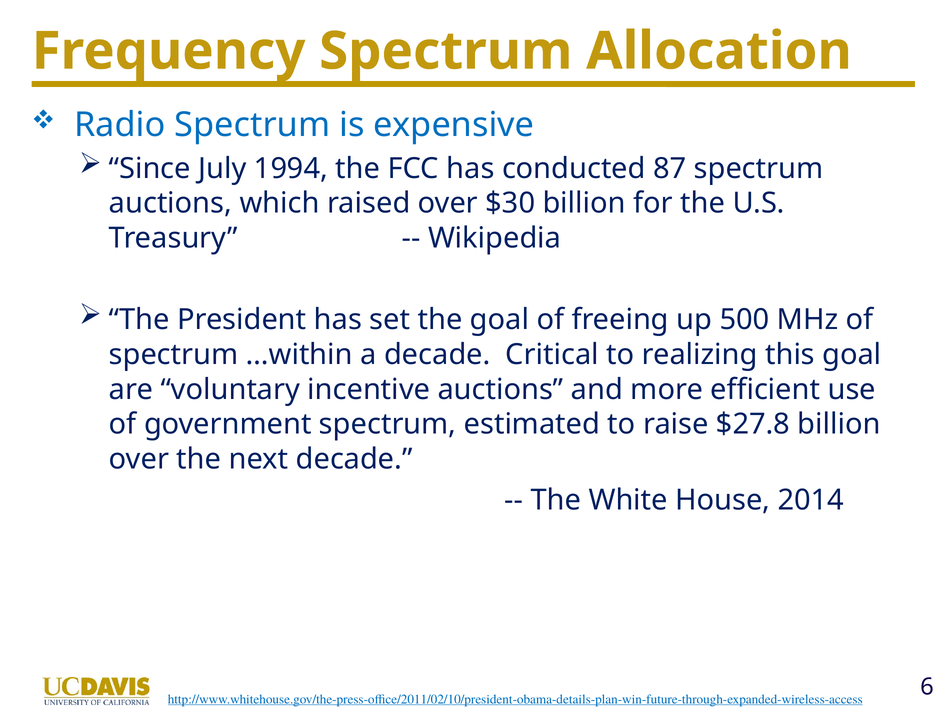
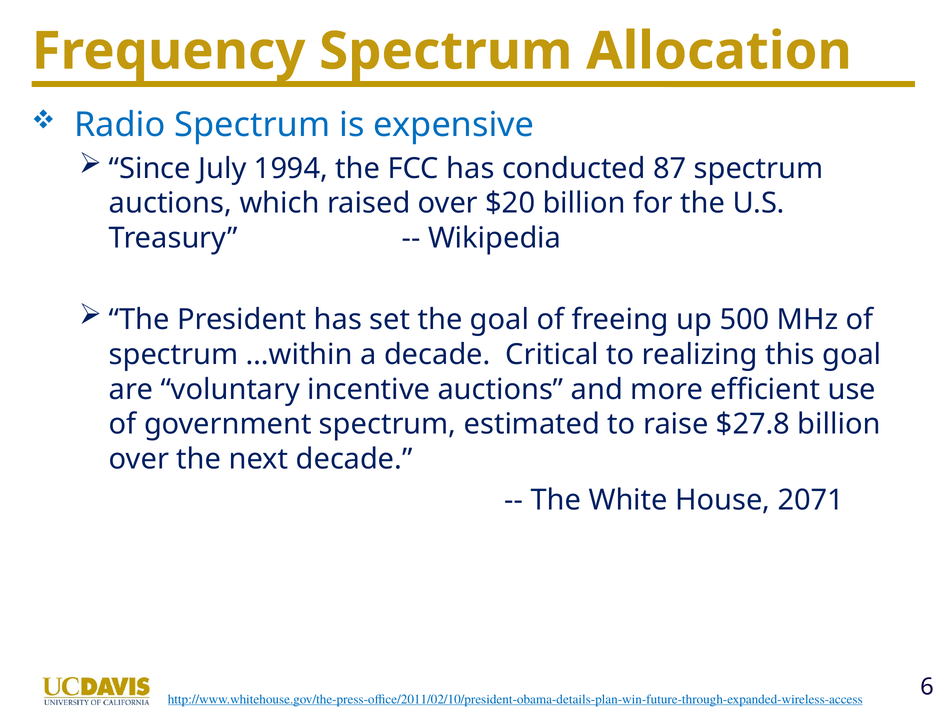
$30: $30 -> $20 (510, 203)
2014: 2014 -> 2071 (811, 499)
